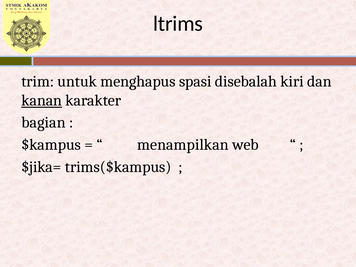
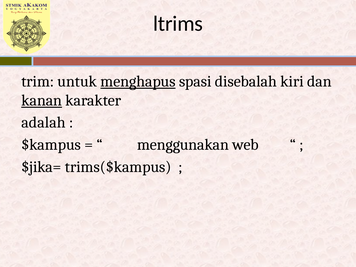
menghapus underline: none -> present (138, 81)
bagian: bagian -> adalah (43, 123)
menampilkan: menampilkan -> menggunakan (183, 145)
